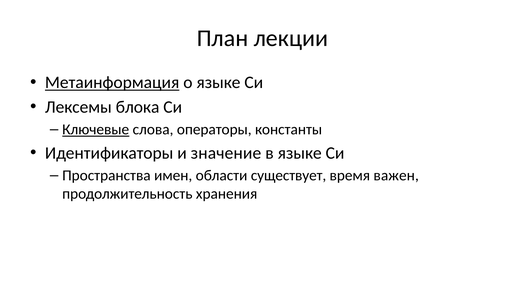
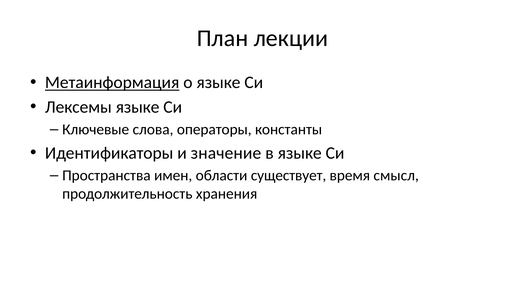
Лексемы блока: блока -> языке (138, 107)
Ключевые underline: present -> none (96, 130)
важен: важен -> смысл (396, 176)
